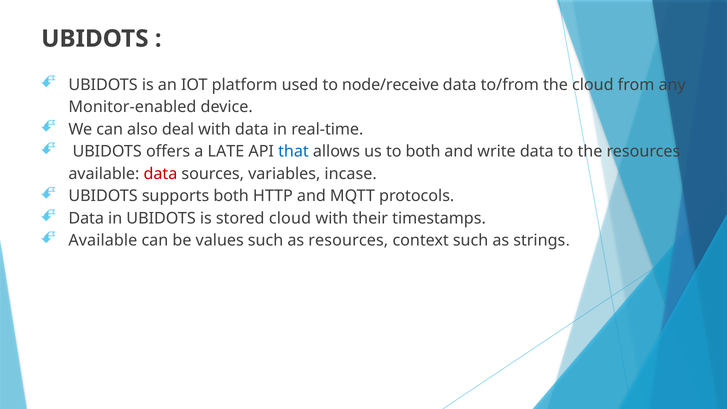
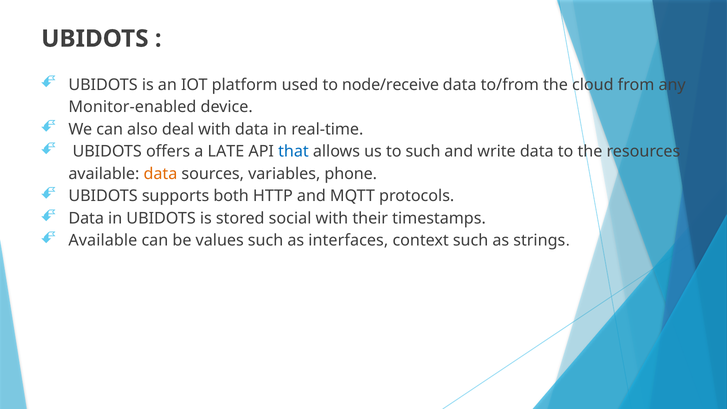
to both: both -> such (423, 152)
data colour: red -> orange (160, 174)
incase: incase -> phone (351, 174)
stored cloud: cloud -> social (290, 218)
as resources: resources -> interfaces (348, 241)
